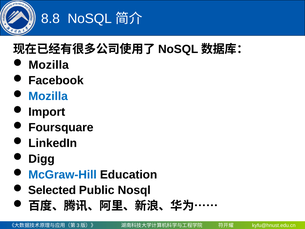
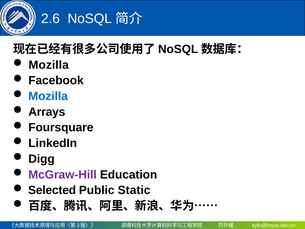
8.8: 8.8 -> 2.6 (51, 19)
Import: Import -> Arrays (47, 112)
McGraw-Hill colour: blue -> purple (63, 174)
Public Nosql: Nosql -> Static (134, 190)
